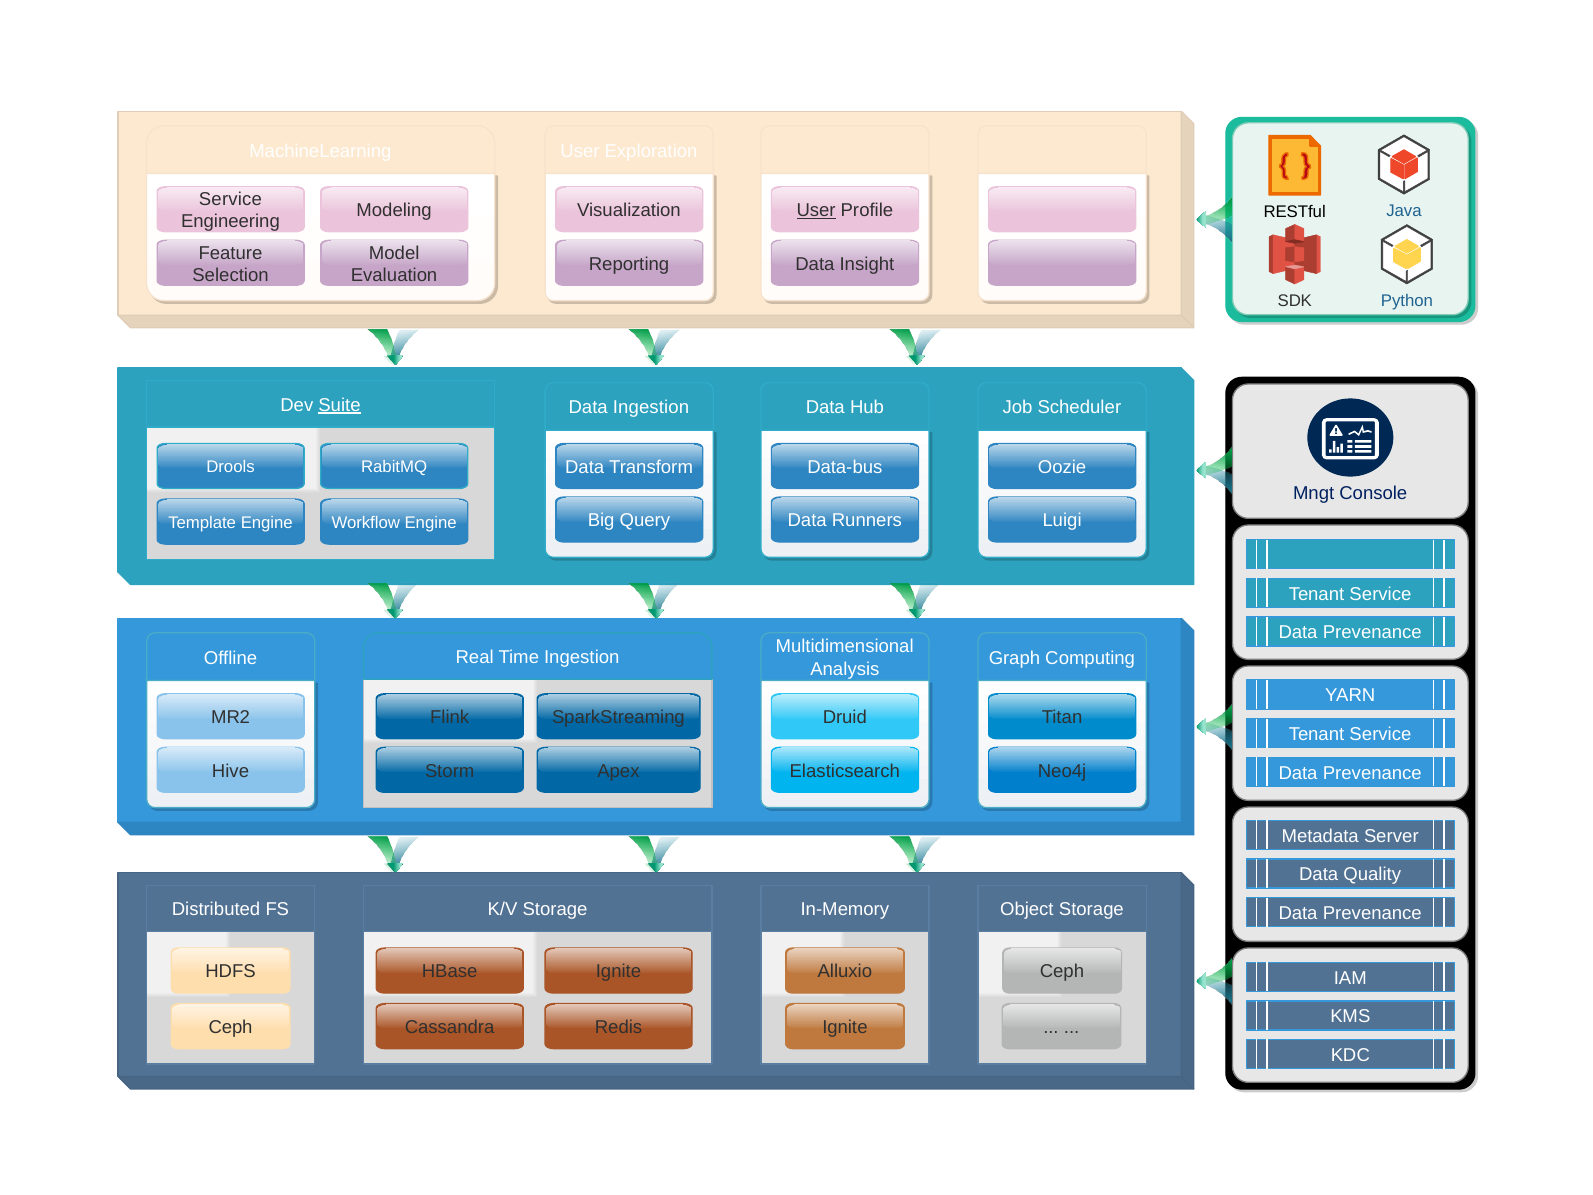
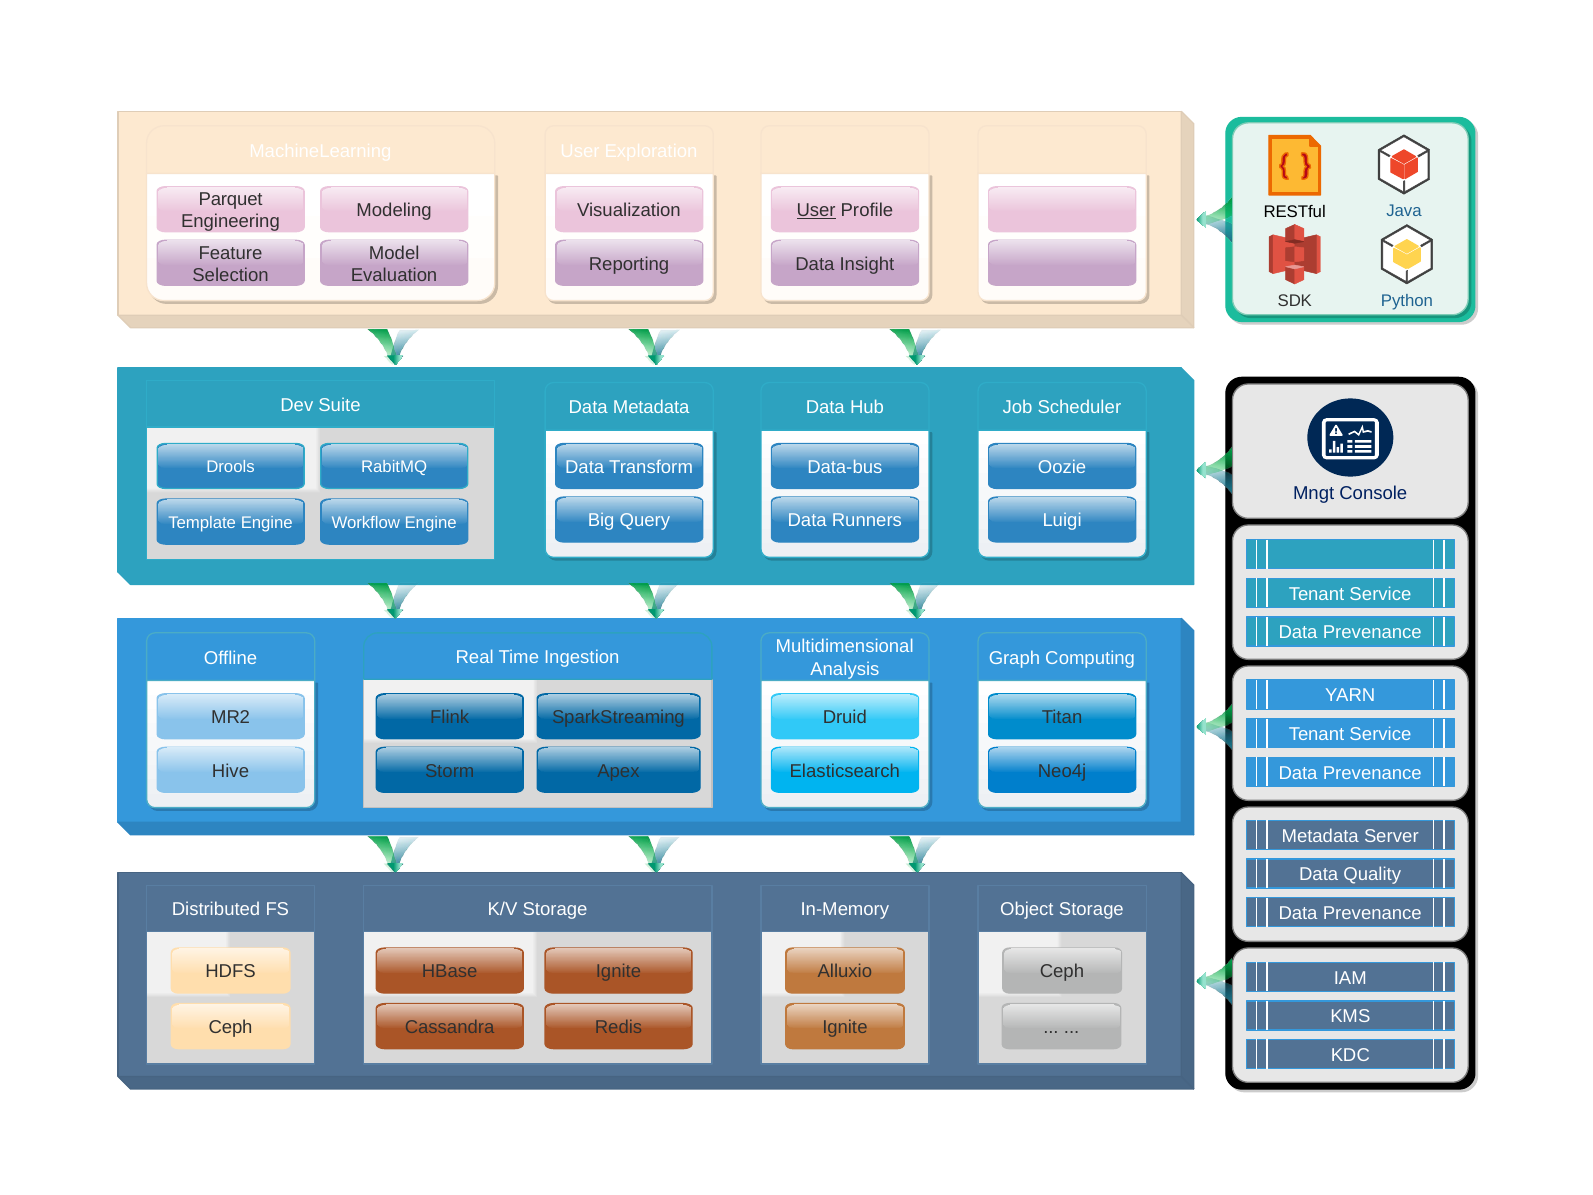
Service: Service -> Parquet (231, 199)
Suite underline: present -> none (339, 405)
Data Ingestion: Ingestion -> Metadata (651, 408)
